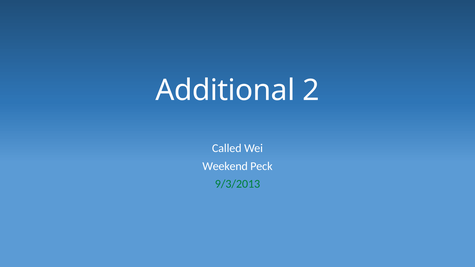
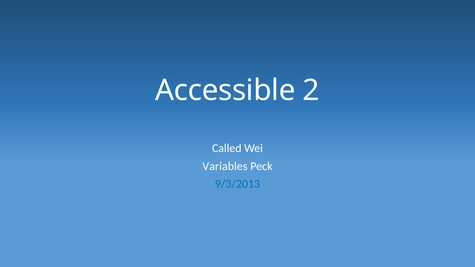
Additional: Additional -> Accessible (225, 90)
Weekend: Weekend -> Variables (225, 166)
9/3/2013 colour: green -> blue (237, 184)
